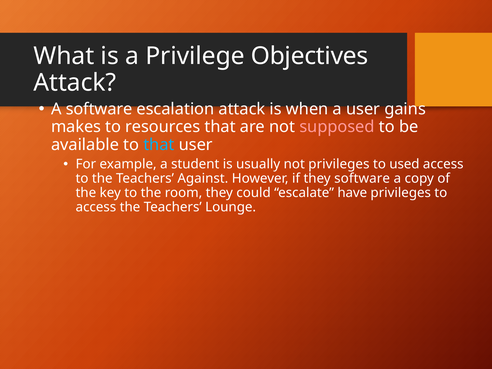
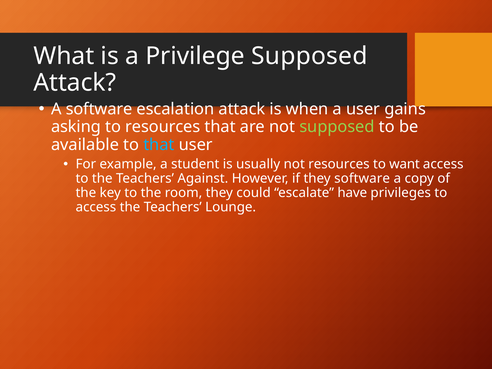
Privilege Objectives: Objectives -> Supposed (309, 56)
makes: makes -> asking (76, 127)
supposed colour: pink -> light green (337, 127)
not privileges: privileges -> resources (339, 164)
used: used -> want (404, 164)
